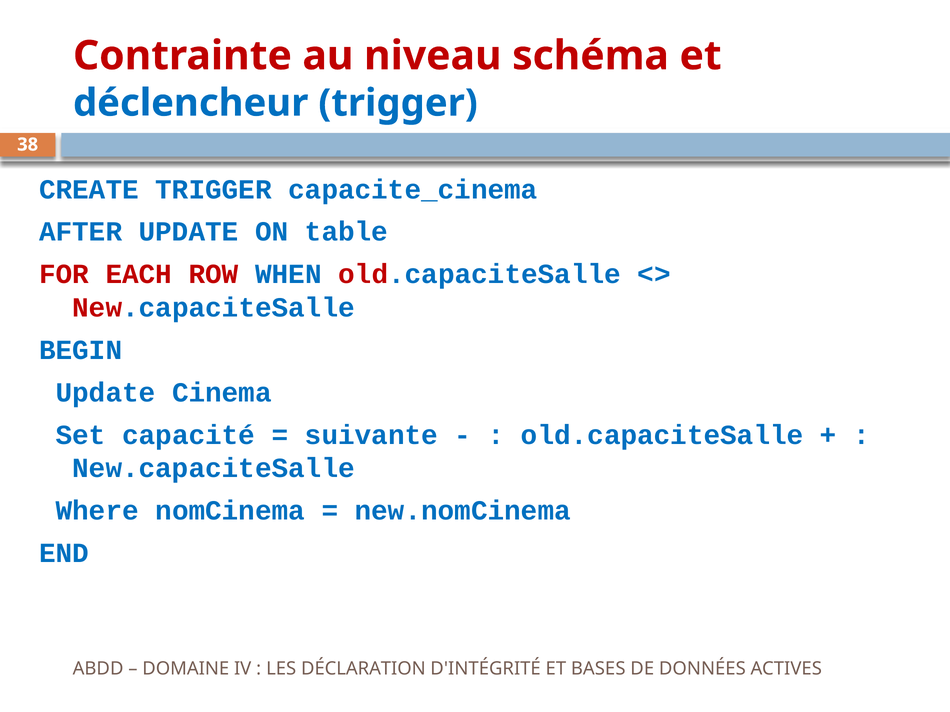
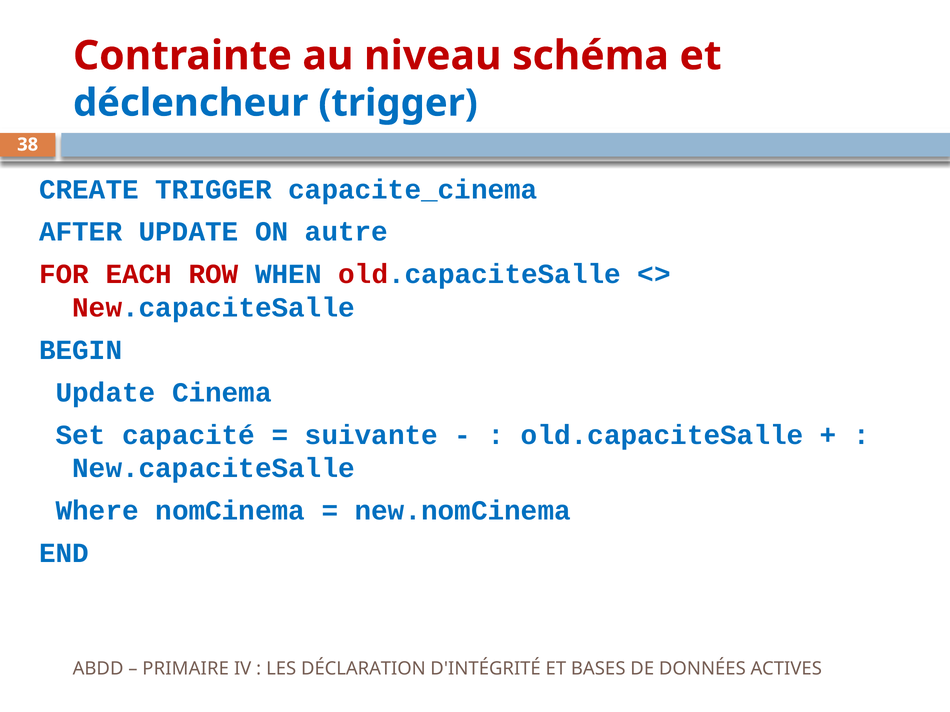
table: table -> autre (346, 232)
DOMAINE: DOMAINE -> PRIMAIRE (186, 669)
